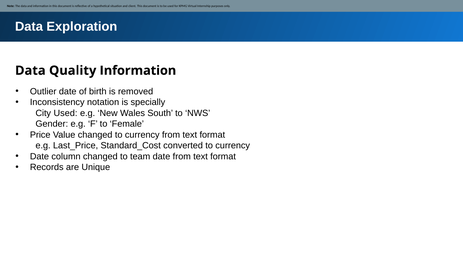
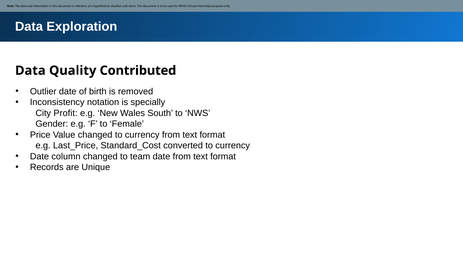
Quality Information: Information -> Contributed (138, 70)
City Used: Used -> Profit (66, 113)
